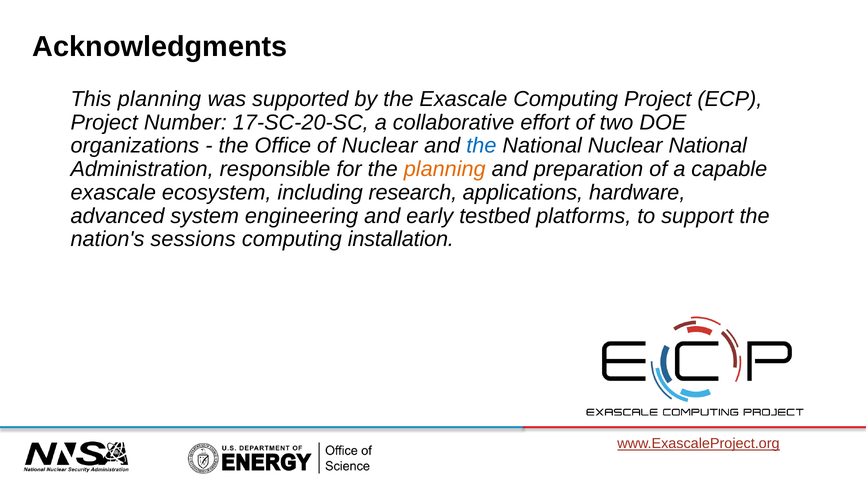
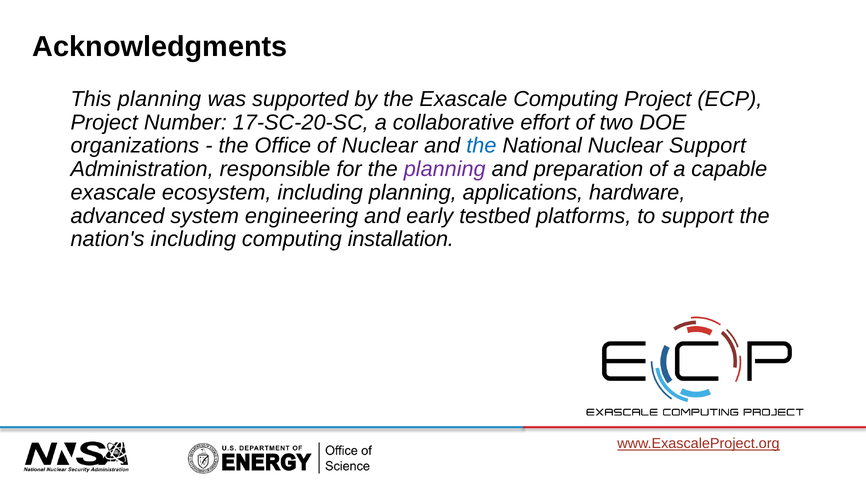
Nuclear National: National -> Support (707, 146)
planning colour: orange -> purple (445, 169)
including research: research -> planning (413, 193)
nation's sessions: sessions -> including (193, 239)
